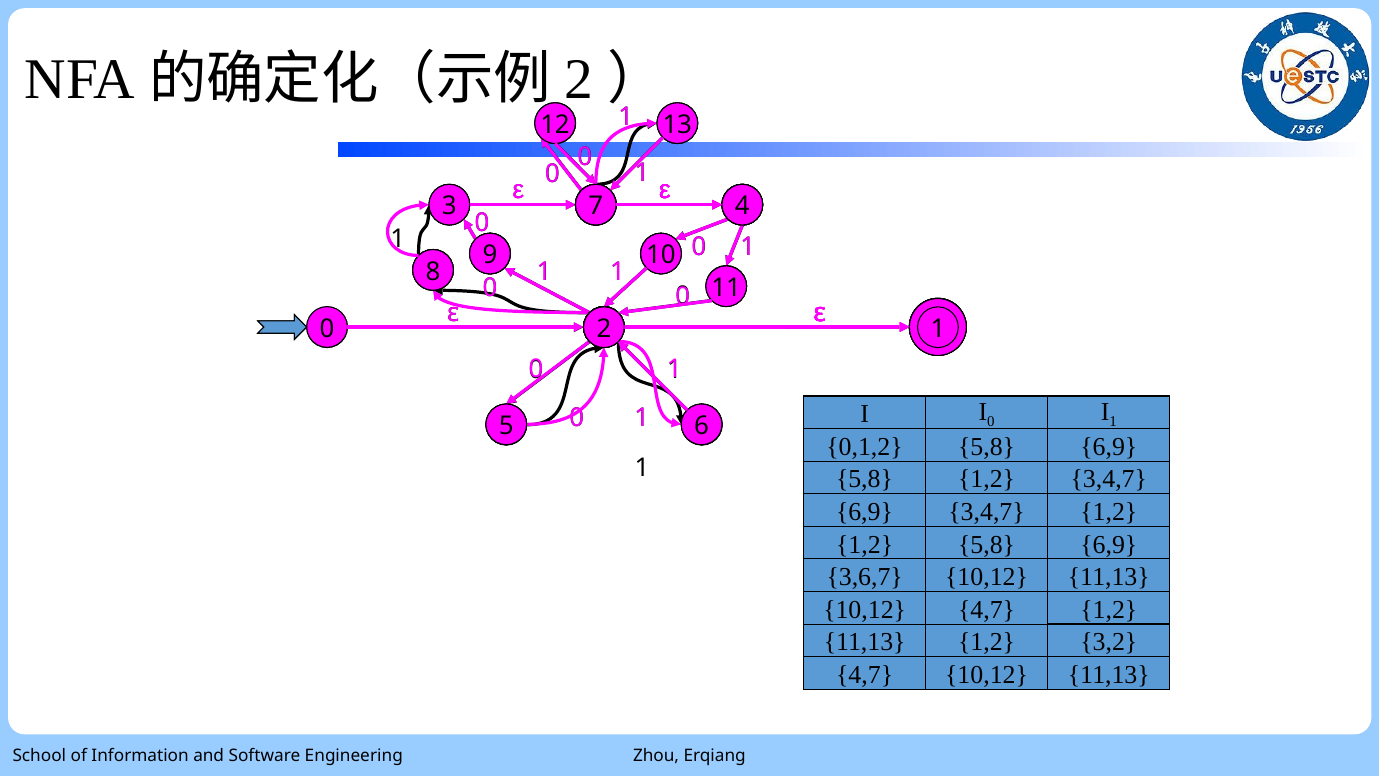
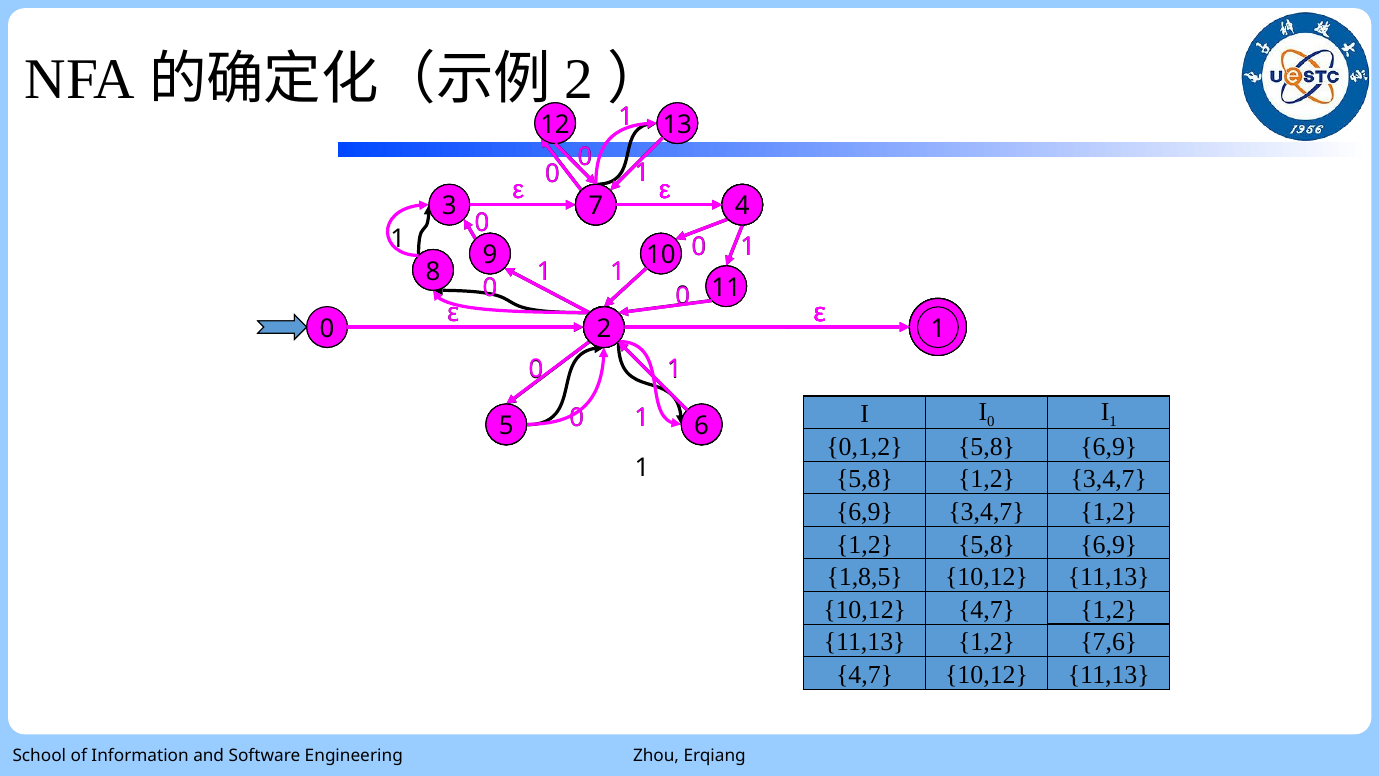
3,6,7: 3,6,7 -> 1,8,5 (865, 577)
3,2: 3,2 -> 7,6 (1109, 642)
